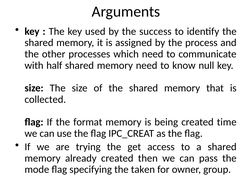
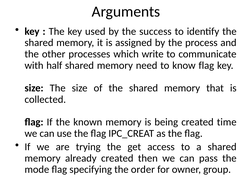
which need: need -> write (153, 54)
know null: null -> flag (206, 65)
format: format -> known (88, 122)
taken: taken -> order (143, 169)
